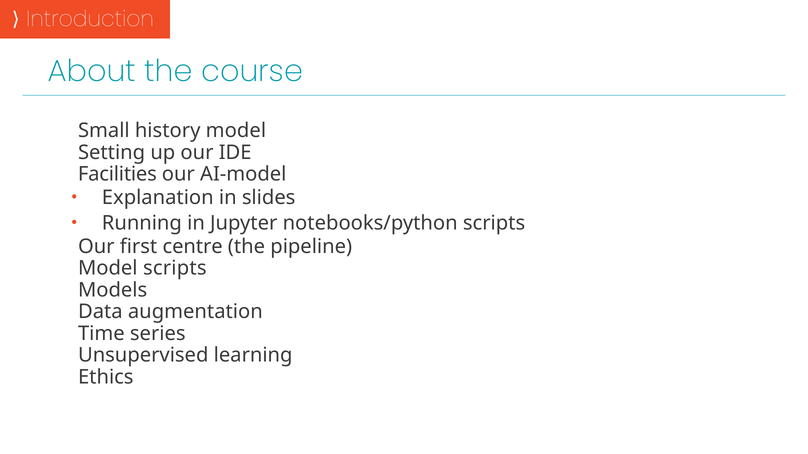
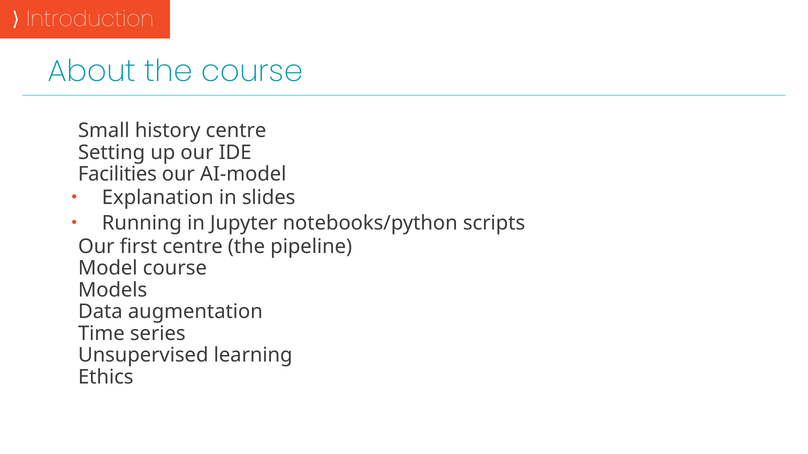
history model: model -> centre (236, 131)
Model scripts: scripts -> course (175, 268)
